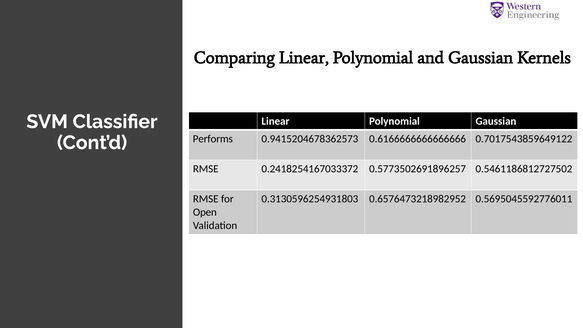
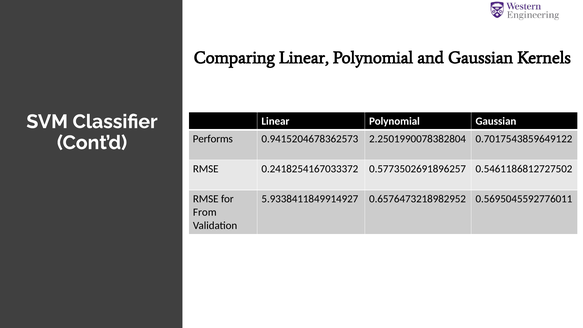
0.6166666666666666: 0.6166666666666666 -> 2.2501990078382804 (418, 139)
0.3130596254931803: 0.3130596254931803 -> 5.9338411849914927 (310, 199)
Open: Open -> From (205, 212)
